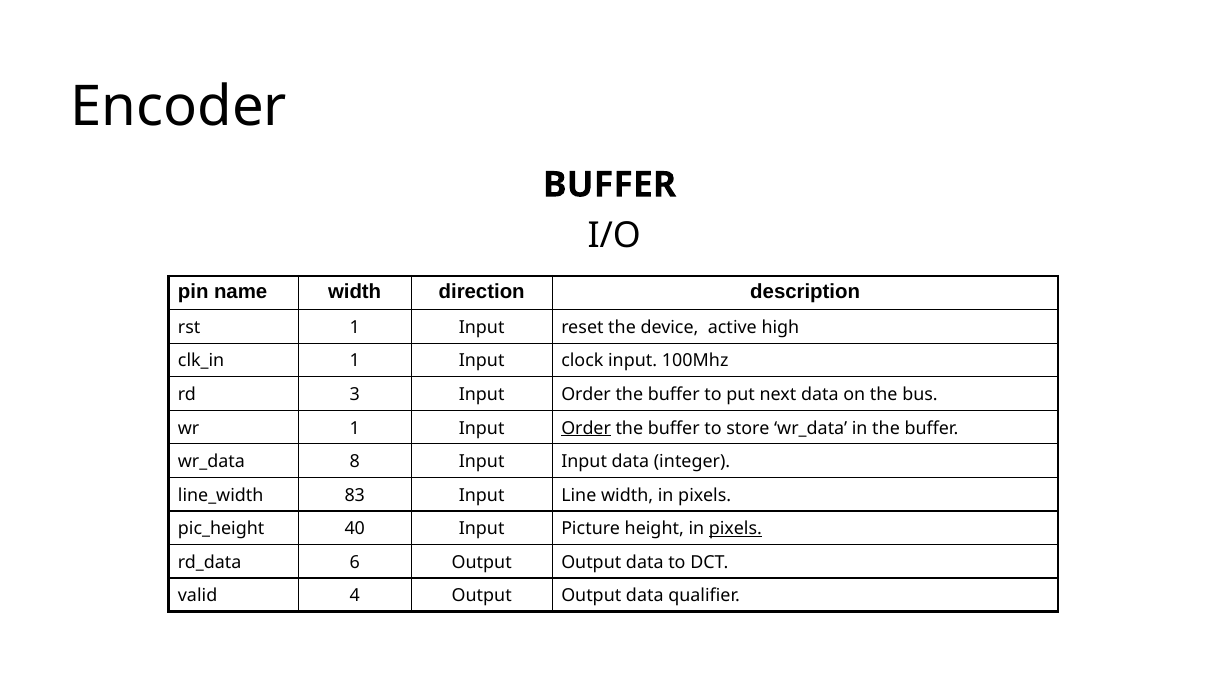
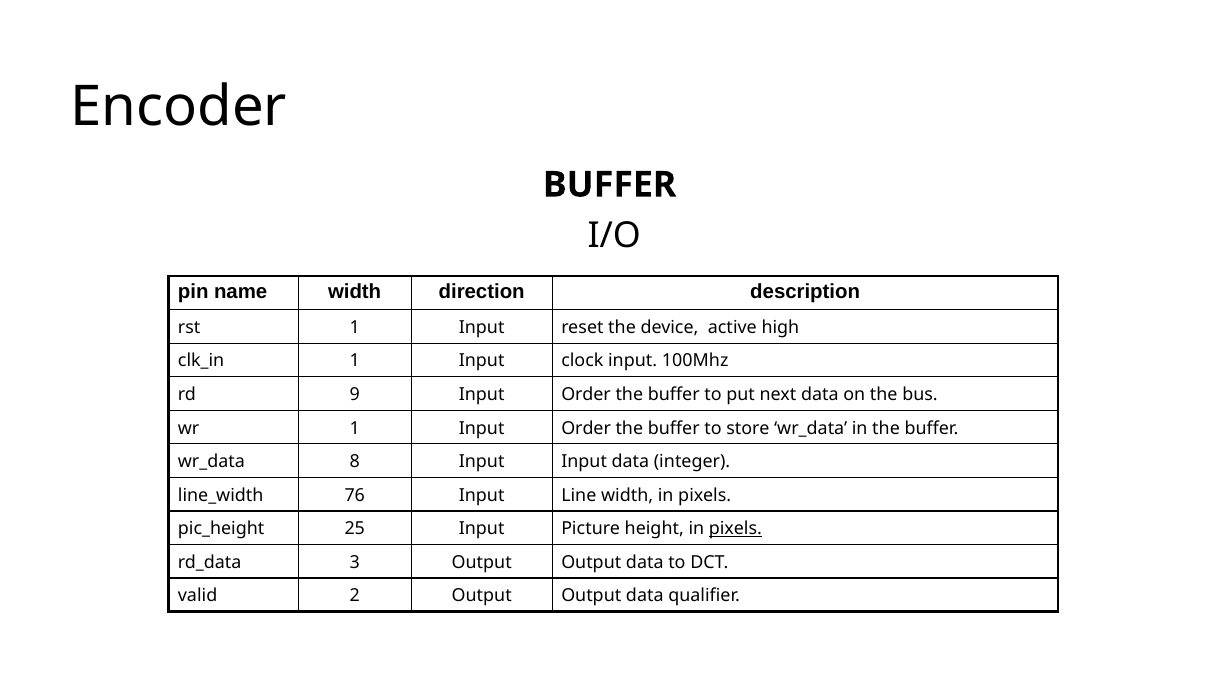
3: 3 -> 9 (355, 395)
Order underline: present -> none (586, 428)
83: 83 -> 76 (355, 495)
40: 40 -> 25 (355, 529)
6: 6 -> 3 (355, 562)
4: 4 -> 2 (355, 596)
